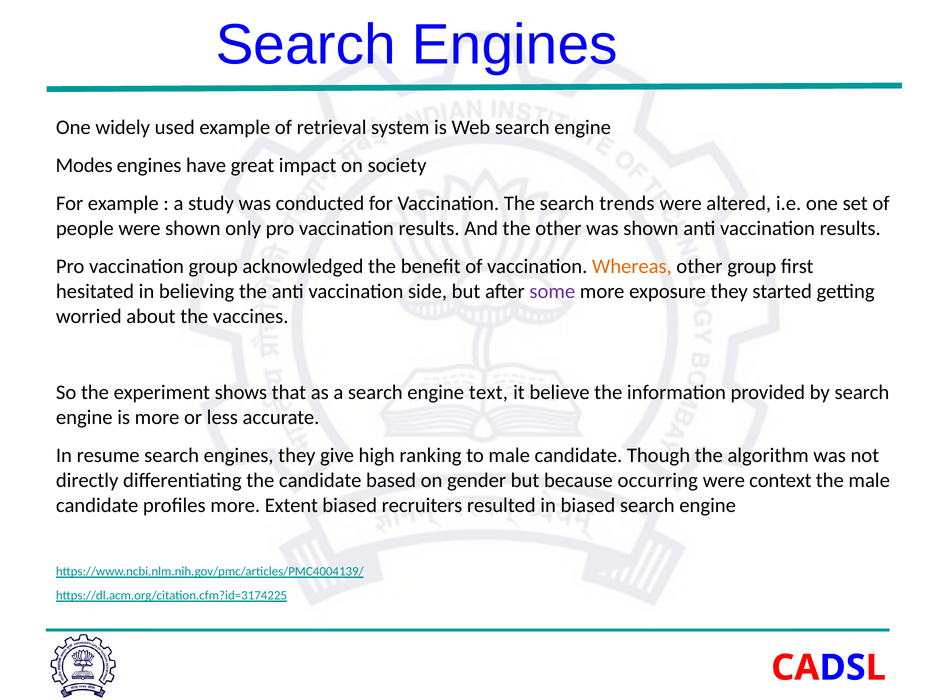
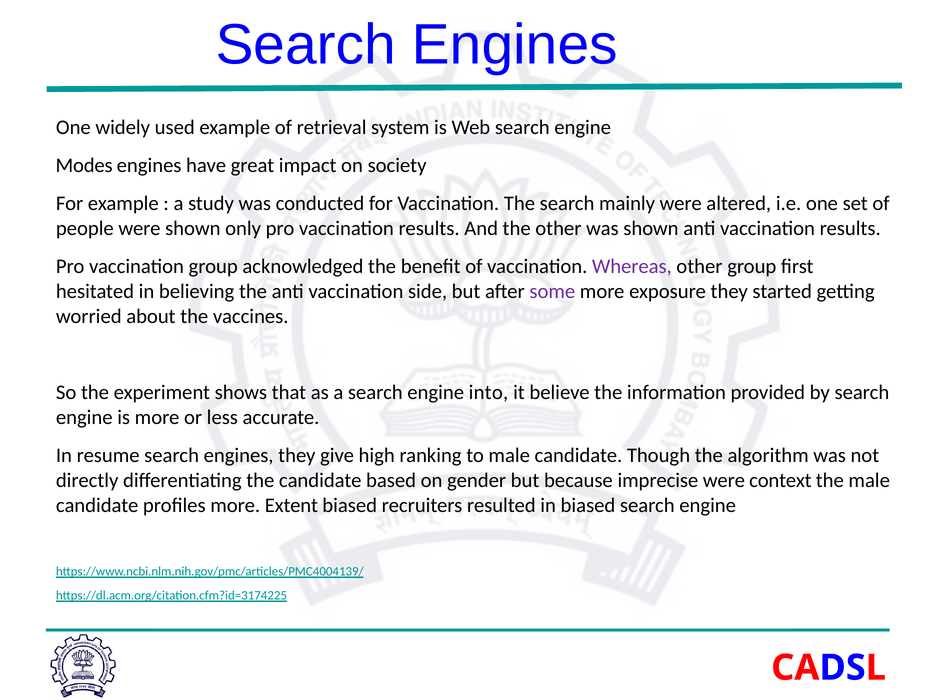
trends: trends -> mainly (627, 204)
Whereas colour: orange -> purple (632, 267)
text: text -> into (488, 392)
occurring: occurring -> imprecise (658, 480)
